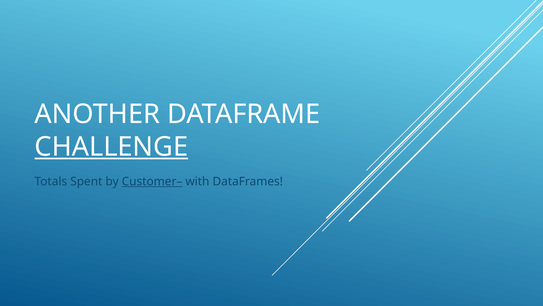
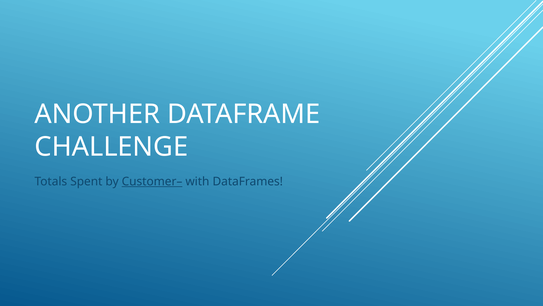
CHALLENGE underline: present -> none (111, 146)
